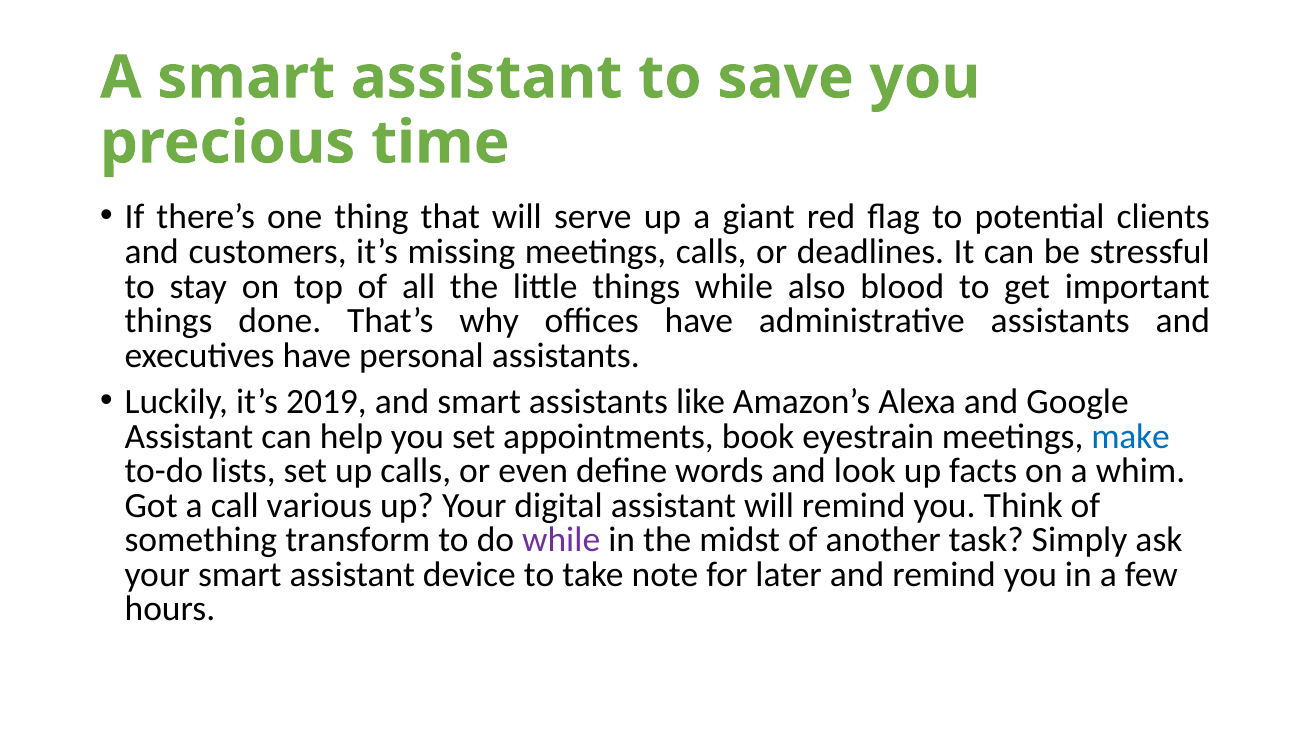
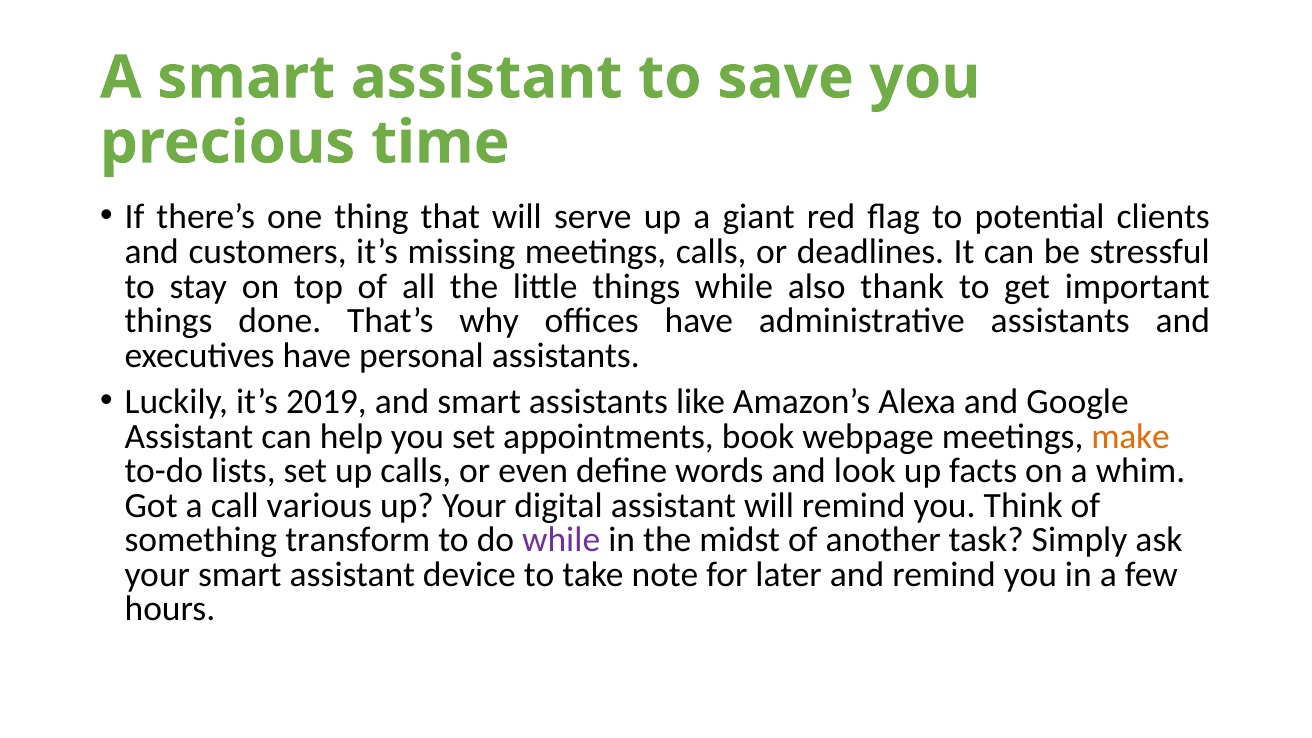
blood: blood -> thank (902, 286)
eyestrain: eyestrain -> webpage (868, 437)
make colour: blue -> orange (1131, 437)
